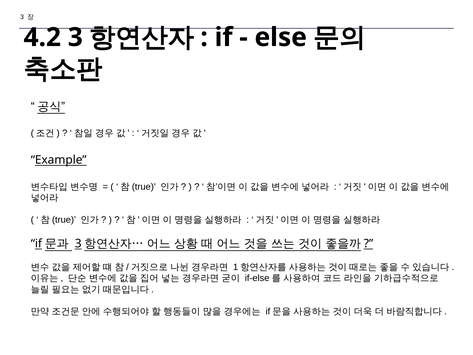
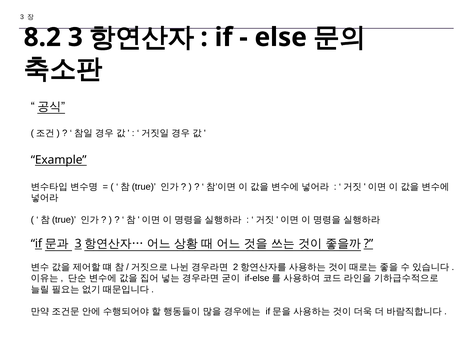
4.2: 4.2 -> 8.2 (42, 37)
1: 1 -> 2 (236, 267)
